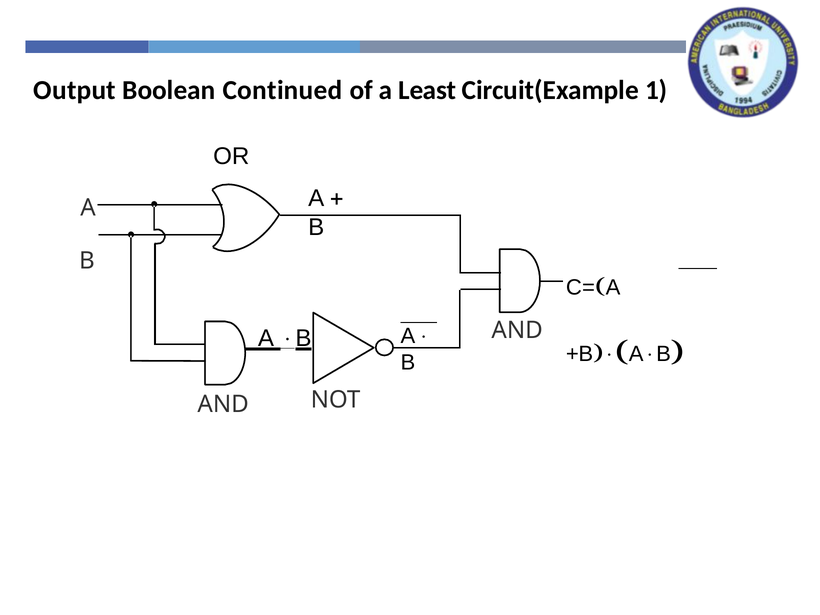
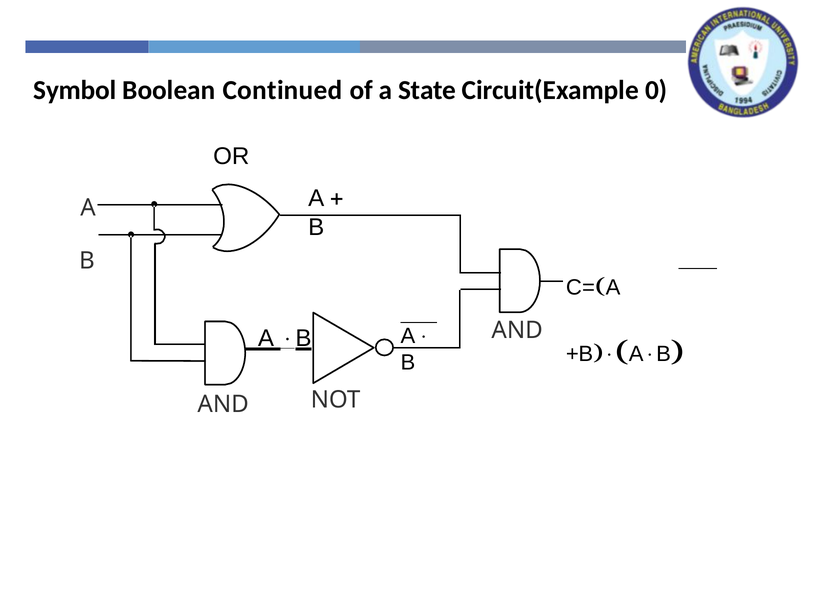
Output: Output -> Symbol (75, 90)
Least: Least -> State (427, 90)
1: 1 -> 0 (656, 90)
